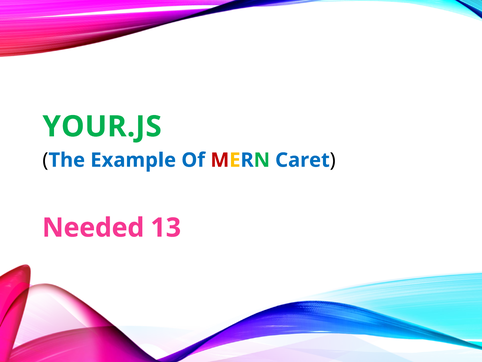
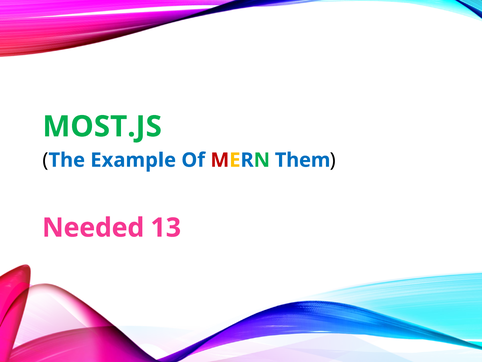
YOUR.JS: YOUR.JS -> MOST.JS (102, 126)
Caret: Caret -> Them (303, 160)
